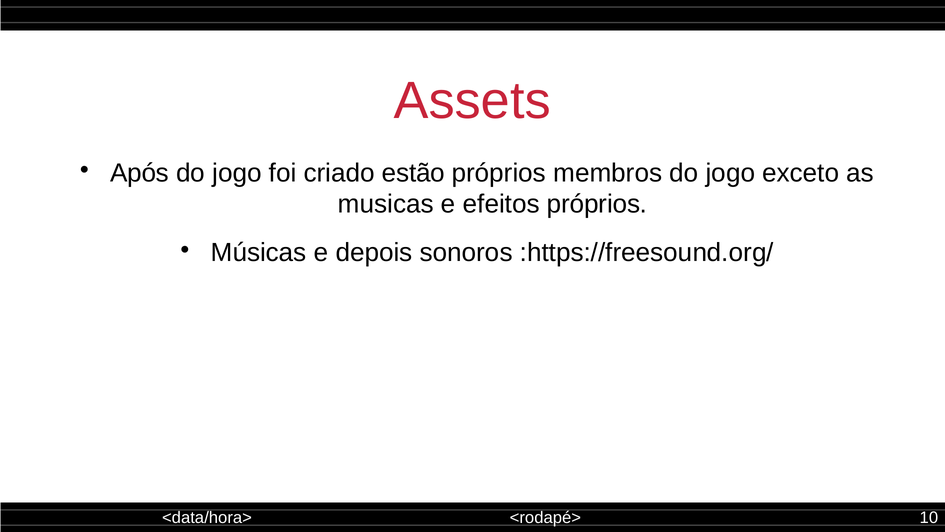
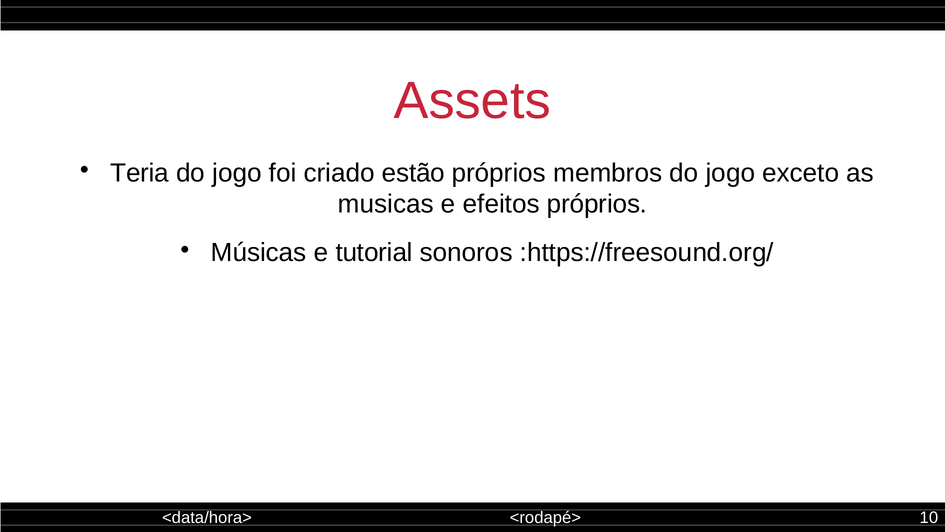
Após: Após -> Teria (140, 173)
depois: depois -> tutorial (374, 252)
